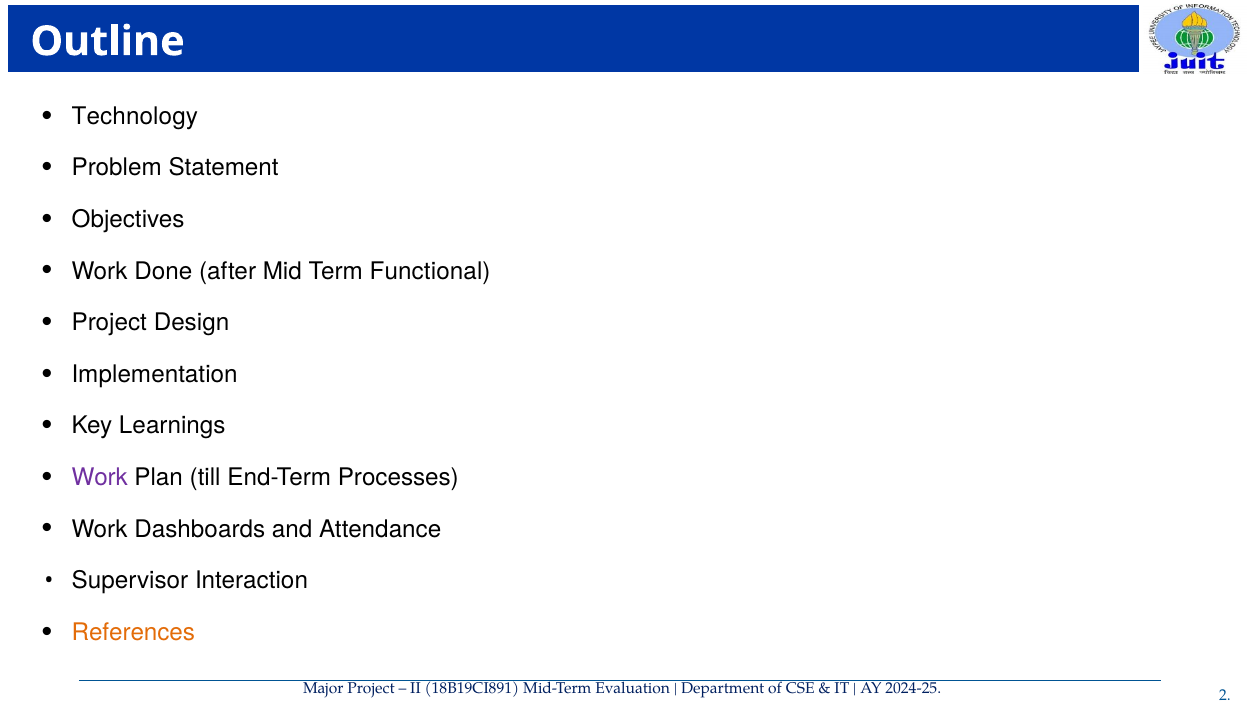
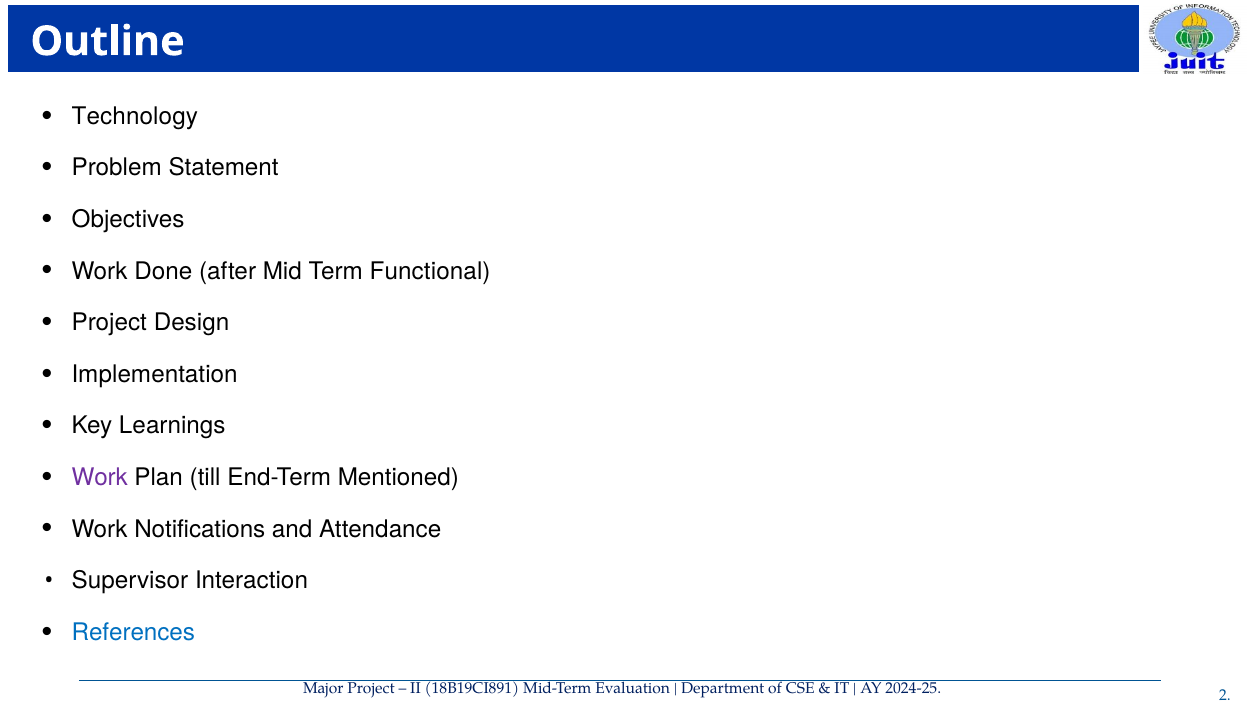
Processes: Processes -> Mentioned (398, 478)
Dashboards: Dashboards -> Notifications (200, 530)
References colour: orange -> blue (133, 633)
